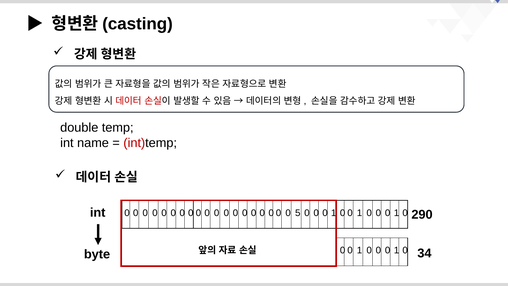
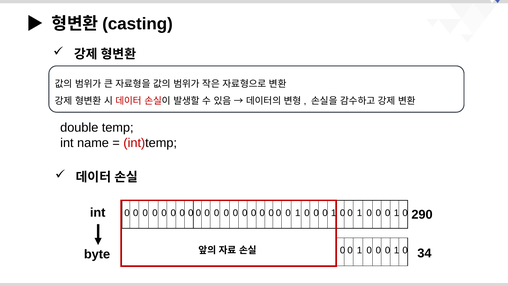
5: 5 -> 1 (298, 213)
